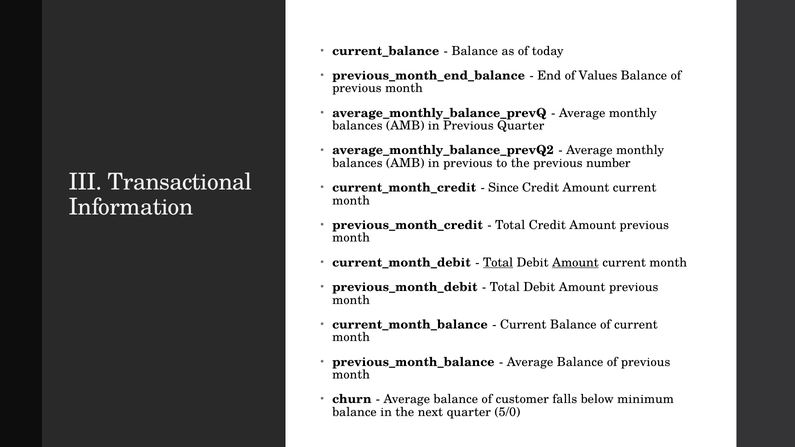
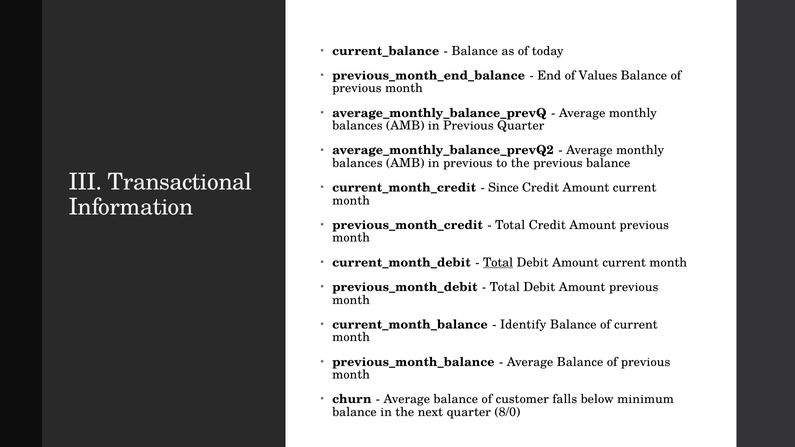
previous number: number -> balance (608, 163)
Amount underline: present -> none (575, 263)
Current: Current -> Identify (523, 325)
5/0: 5/0 -> 8/0 (507, 412)
